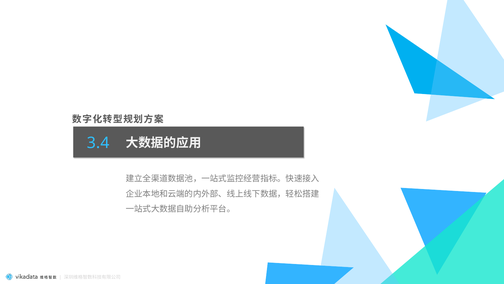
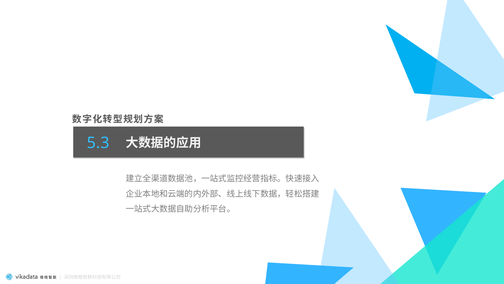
3.4: 3.4 -> 5.3 (98, 143)
